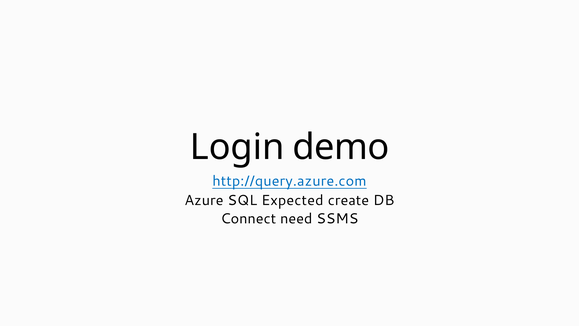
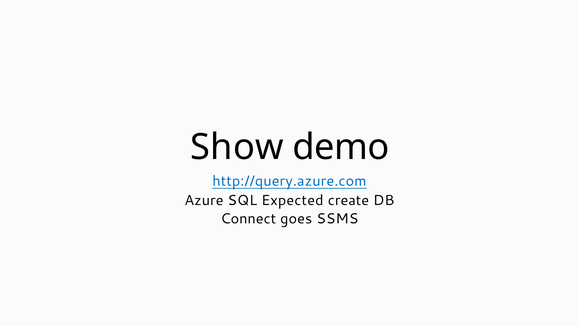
Login: Login -> Show (237, 147)
need: need -> goes (296, 219)
